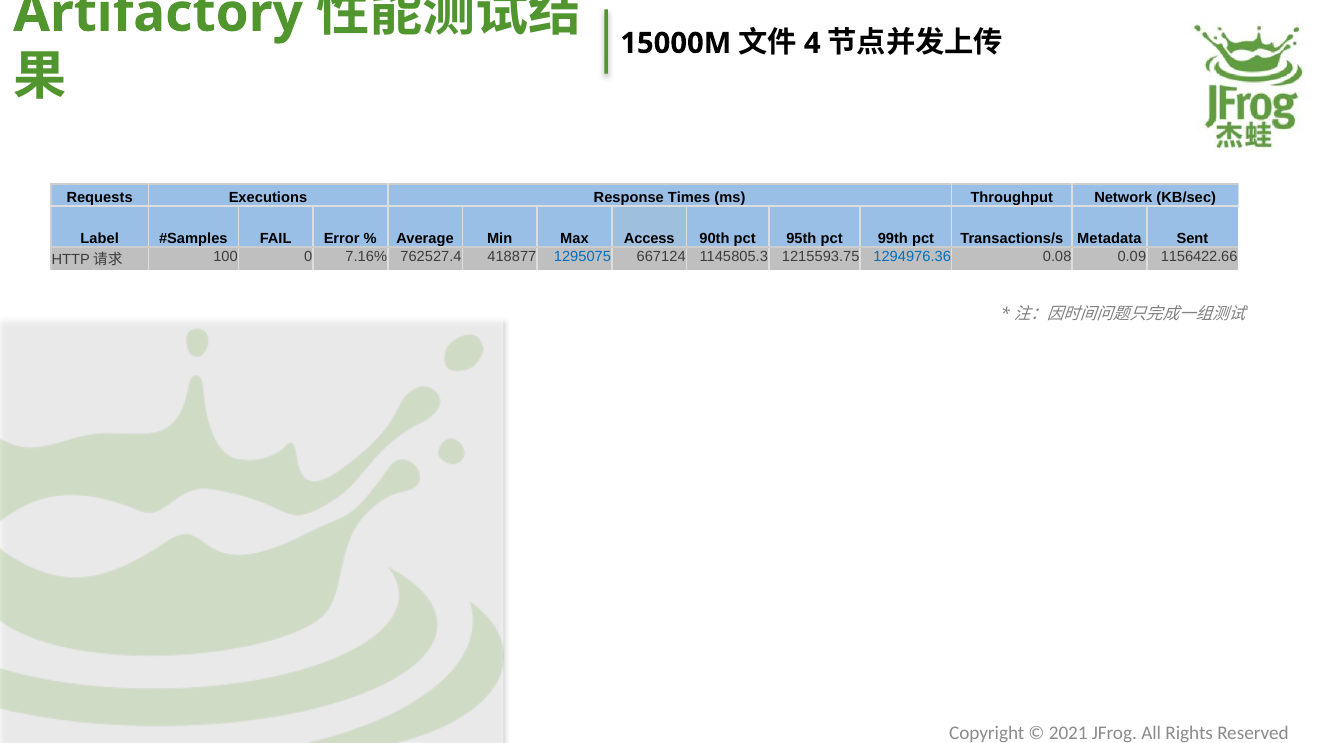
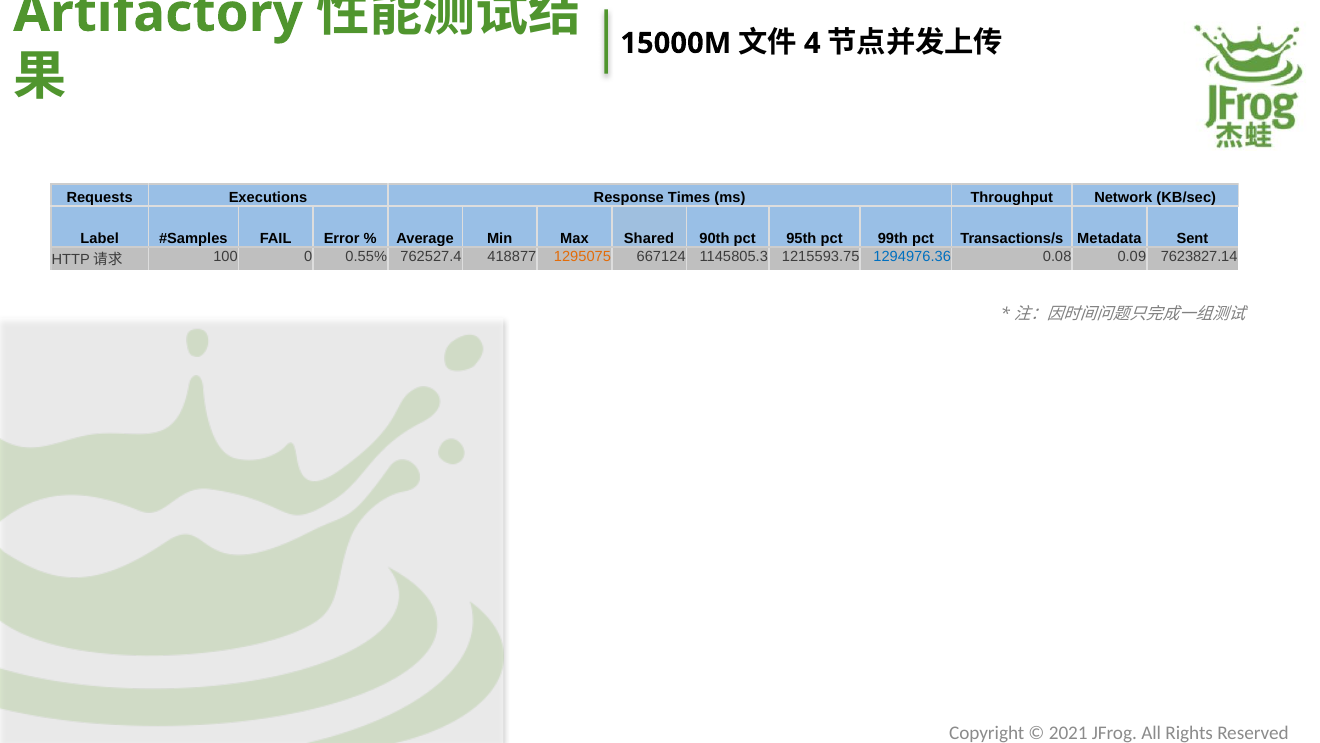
Access: Access -> Shared (649, 239)
7.16%: 7.16% -> 0.55% (366, 256)
1295075 colour: blue -> orange (582, 256)
1156422.66: 1156422.66 -> 7623827.14 (1199, 256)
